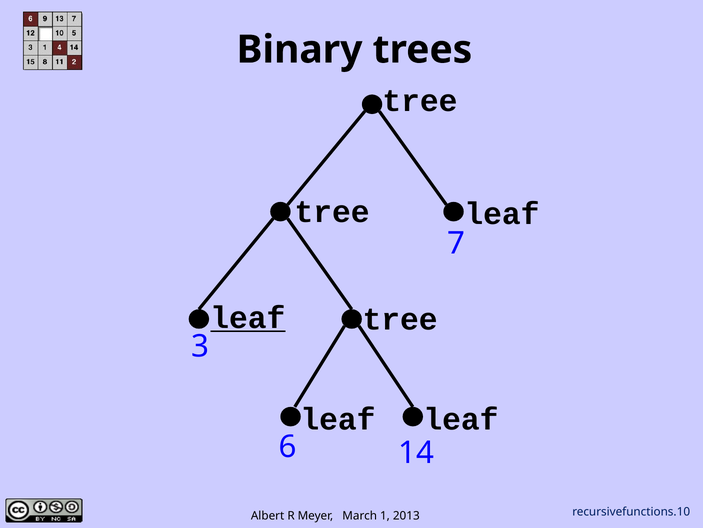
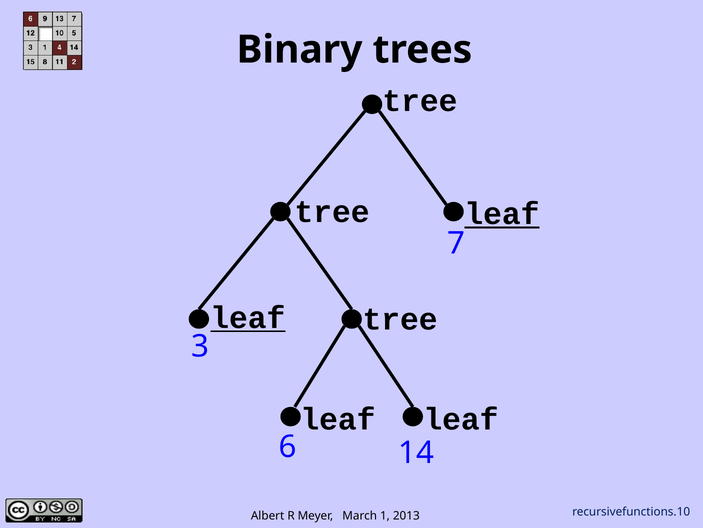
leaf underline: none -> present (502, 214)
